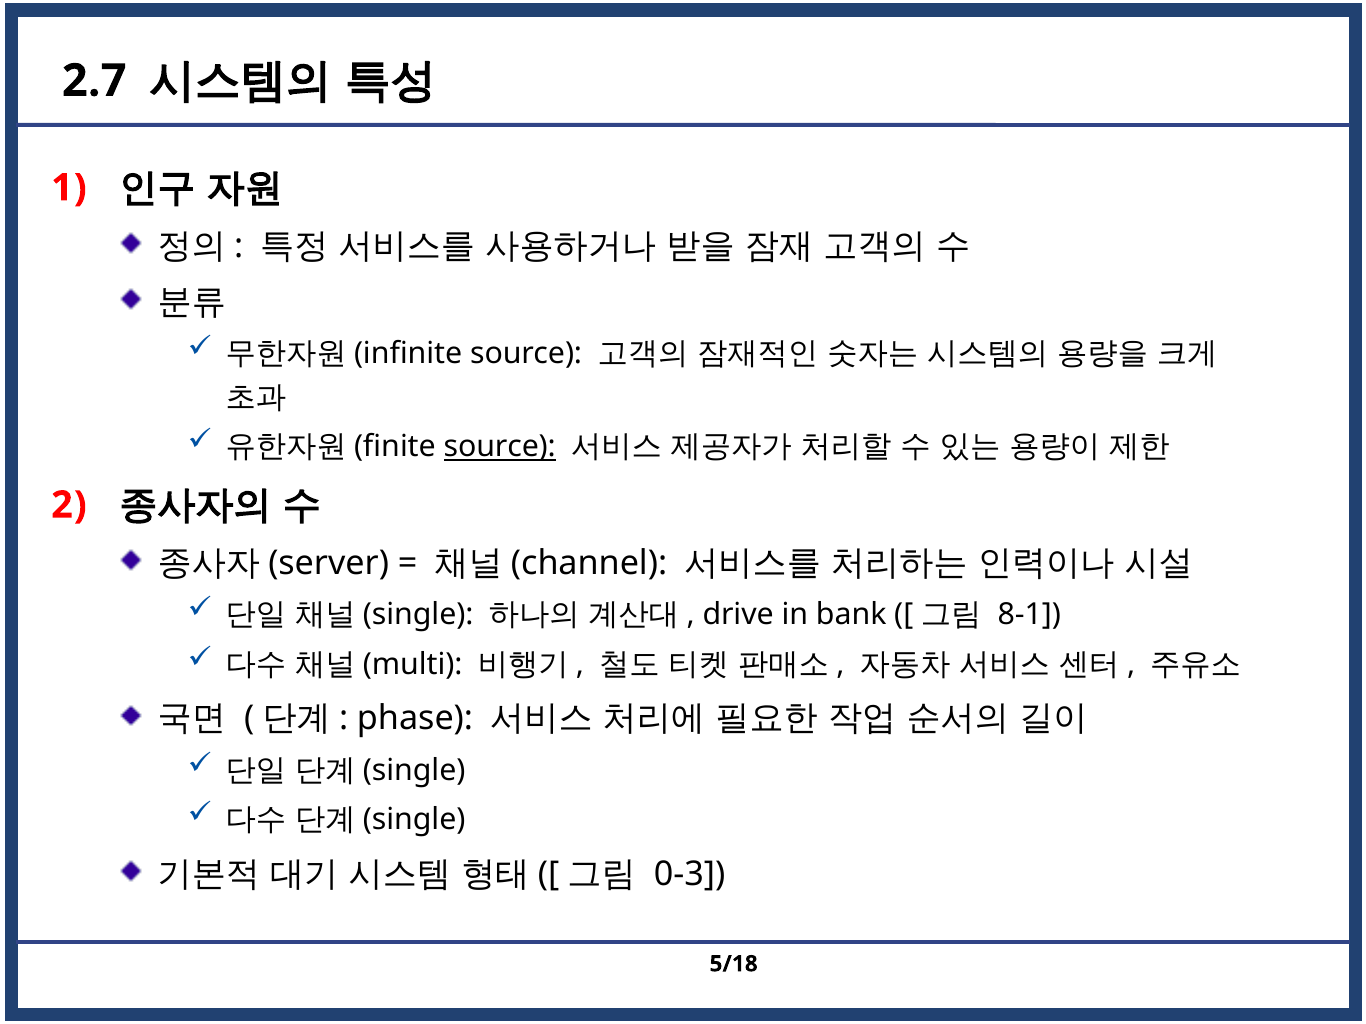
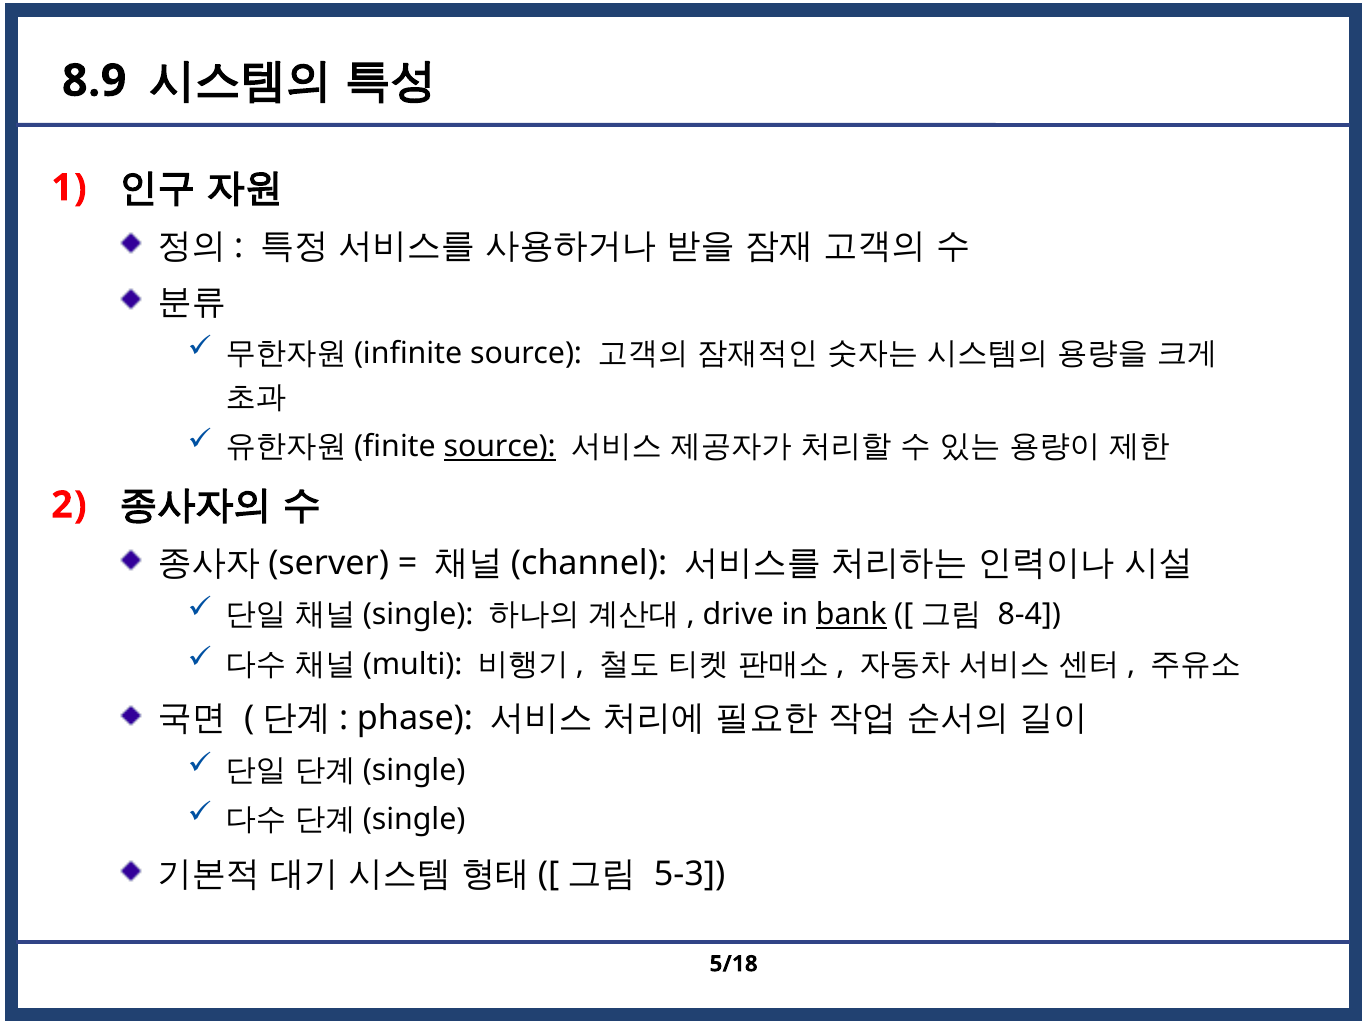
2.7: 2.7 -> 8.9 (94, 81)
bank underline: none -> present (851, 615)
8-1: 8-1 -> 8-4 (1029, 615)
0-3: 0-3 -> 5-3 (690, 874)
